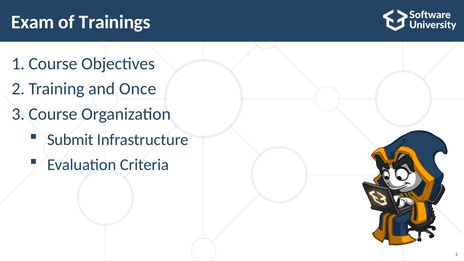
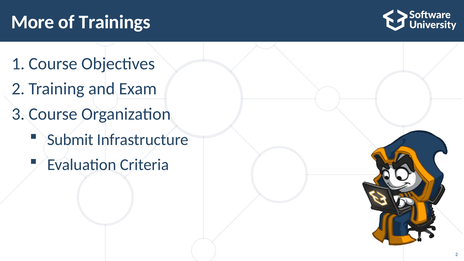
Exam: Exam -> More (33, 22)
Once: Once -> Exam (138, 89)
